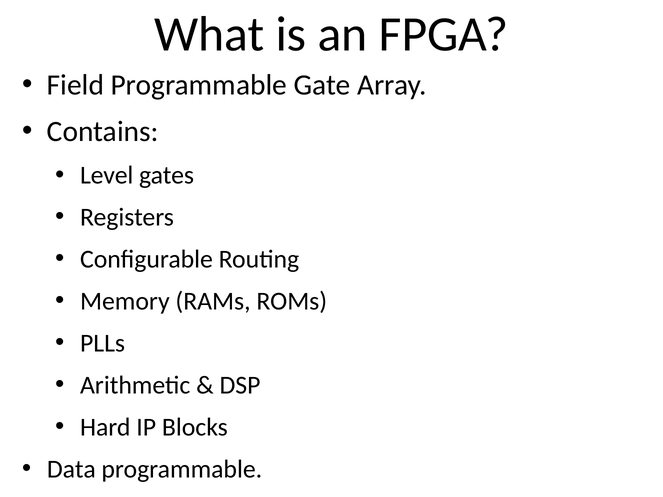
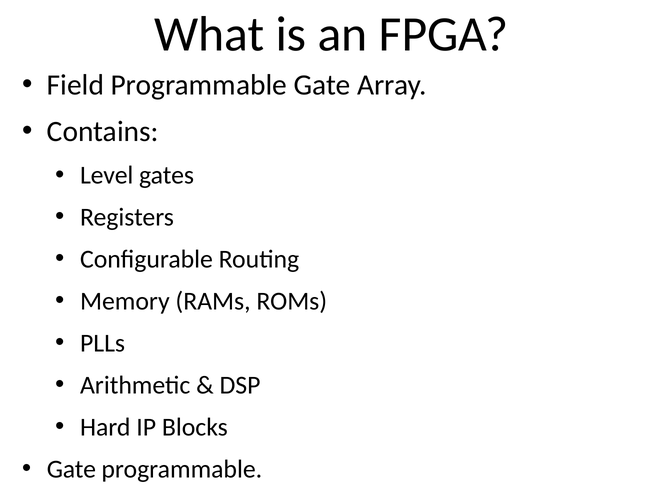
Data: Data -> Gate (71, 470)
